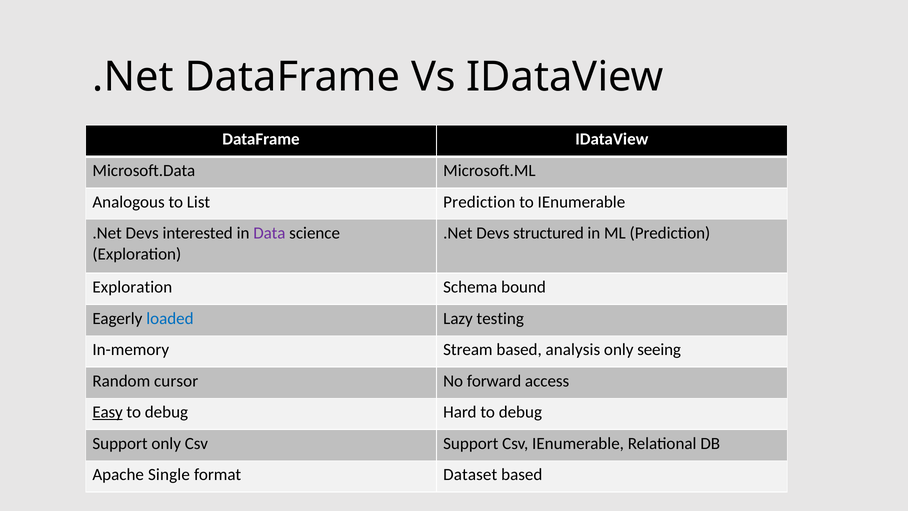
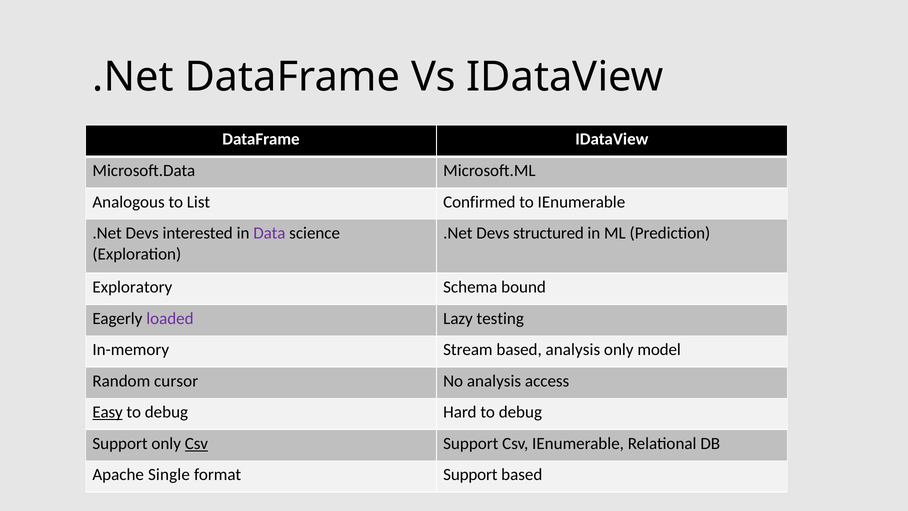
List Prediction: Prediction -> Confirmed (479, 202)
Exploration: Exploration -> Exploratory (132, 287)
loaded colour: blue -> purple (170, 318)
seeing: seeing -> model (659, 350)
No forward: forward -> analysis (494, 381)
Csv underline: none -> present (196, 443)
format Dataset: Dataset -> Support (470, 475)
